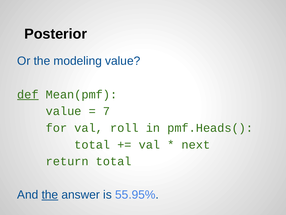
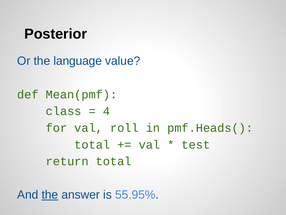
modeling: modeling -> language (78, 61)
def underline: present -> none (28, 94)
value: value -> class (64, 111)
7: 7 -> 4 (107, 111)
next: next -> test (196, 144)
